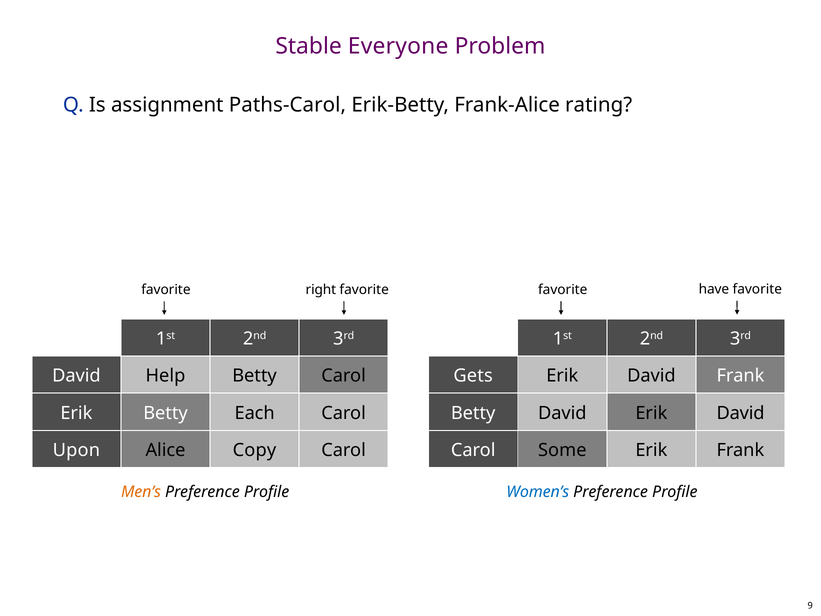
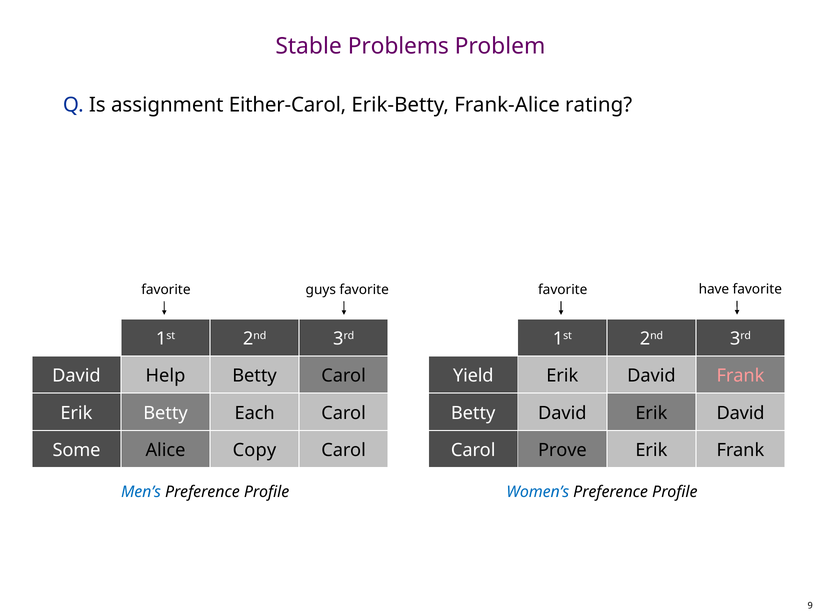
Everyone: Everyone -> Problems (398, 46)
Paths-Carol: Paths-Carol -> Either-Carol (288, 105)
right: right -> guys (321, 290)
Gets: Gets -> Yield (473, 376)
Frank colour: white -> pink (740, 376)
Upon: Upon -> Some (76, 450)
Some: Some -> Prove (562, 450)
Men’s colour: orange -> blue (141, 492)
